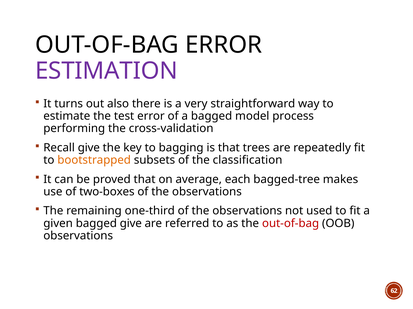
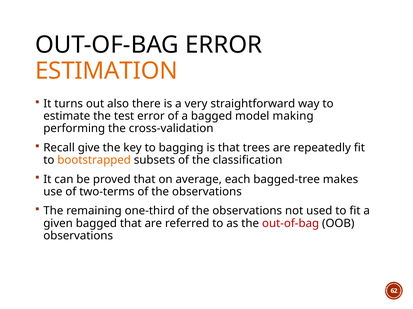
ESTIMATION colour: purple -> orange (106, 71)
process: process -> making (293, 116)
two-boxes: two-boxes -> two-terms (107, 192)
bagged give: give -> that (131, 224)
